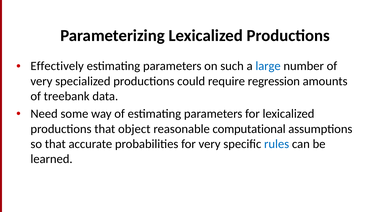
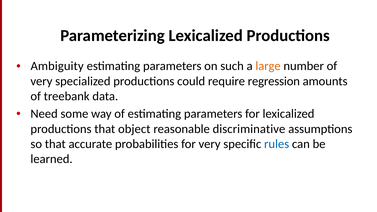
Effectively: Effectively -> Ambiguity (57, 66)
large colour: blue -> orange (268, 66)
computational: computational -> discriminative (249, 129)
